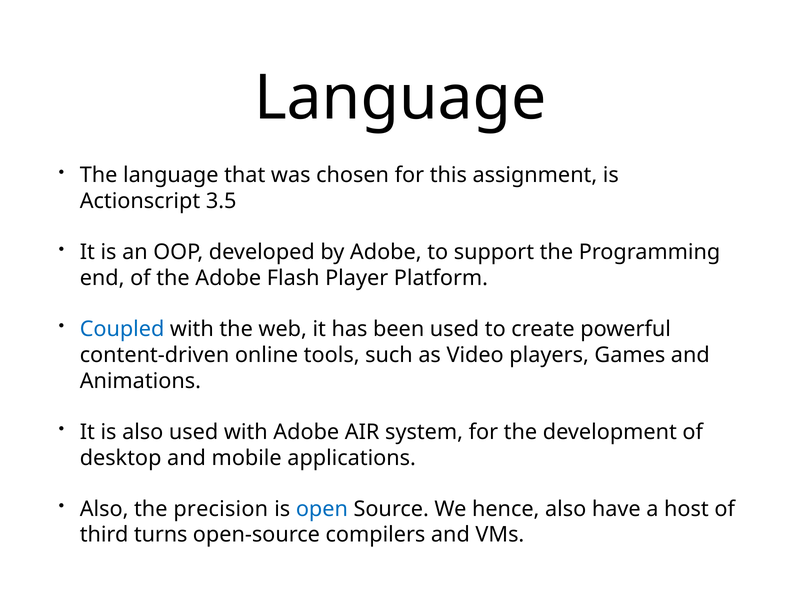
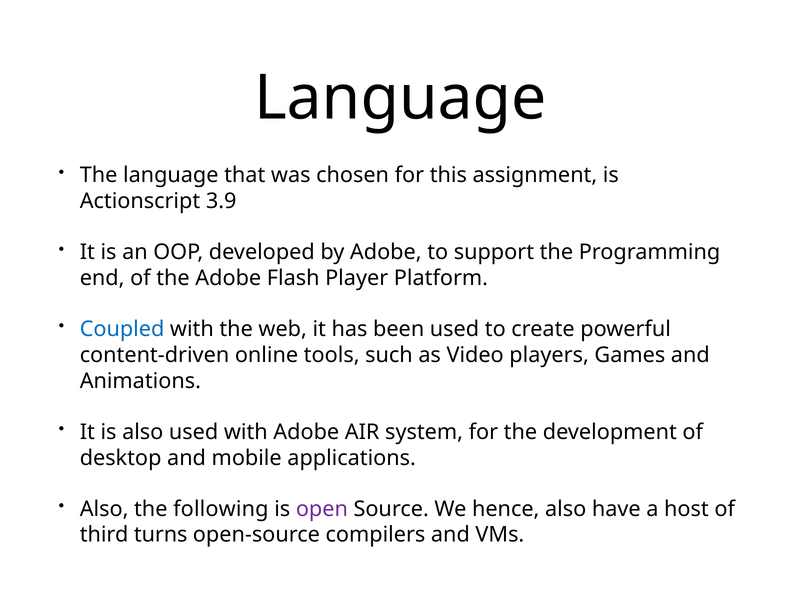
3.5: 3.5 -> 3.9 (221, 201)
precision: precision -> following (221, 509)
open colour: blue -> purple (322, 509)
